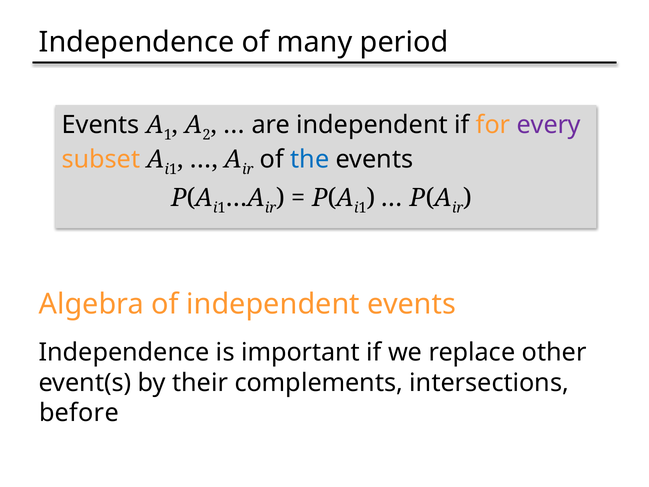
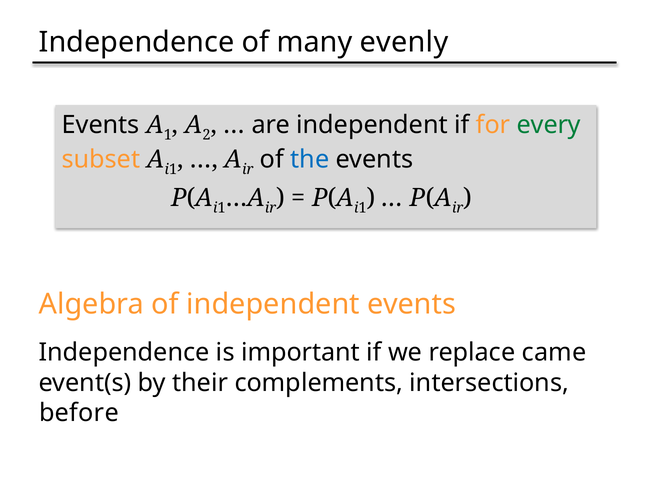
period: period -> evenly (404, 42)
every colour: purple -> green (549, 125)
other: other -> came (554, 352)
